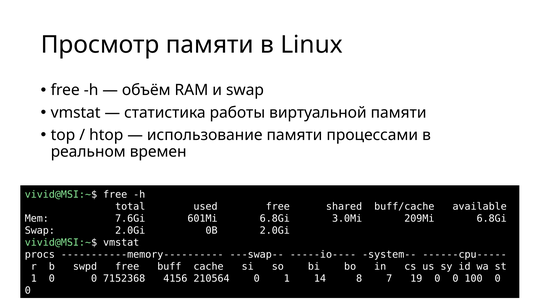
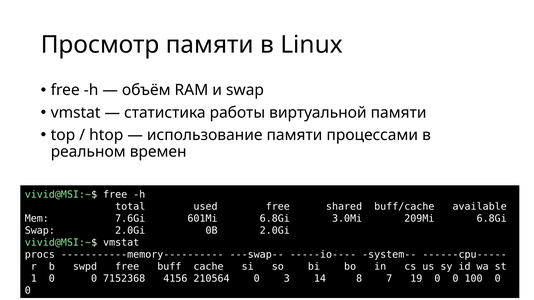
0 1: 1 -> 3 (287, 279)
